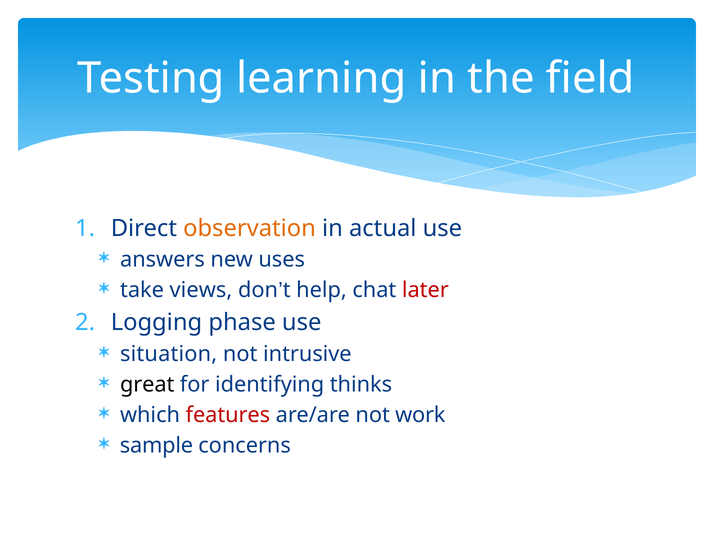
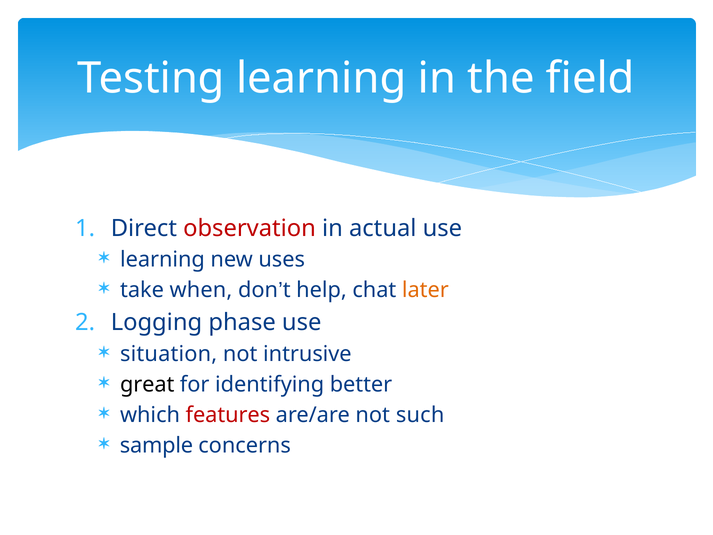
observation colour: orange -> red (250, 228)
answers: answers -> learning (162, 260)
views: views -> when (201, 290)
later colour: red -> orange (425, 290)
thinks: thinks -> better (361, 384)
work: work -> such (420, 415)
